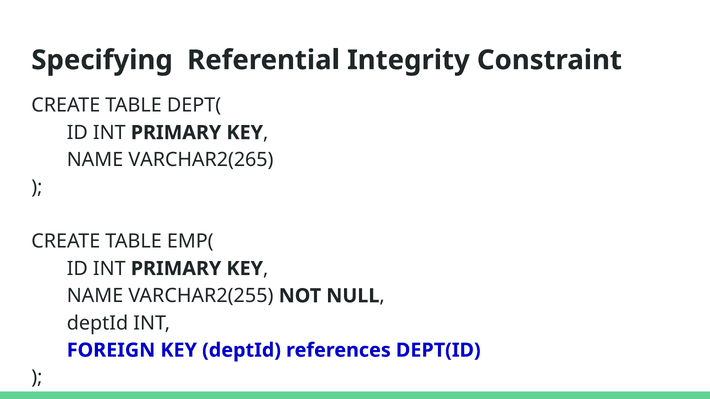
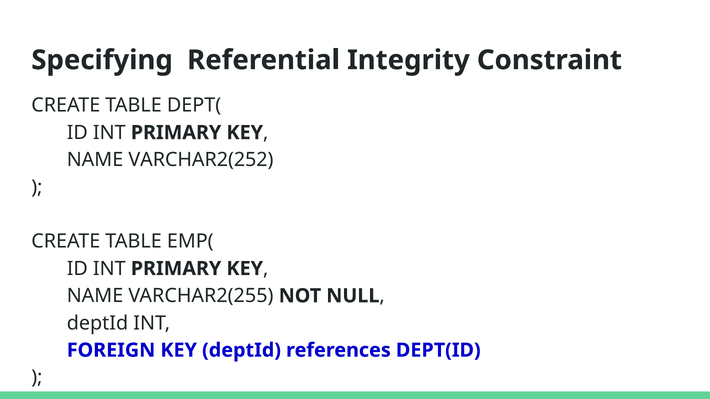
VARCHAR2(265: VARCHAR2(265 -> VARCHAR2(252 (201, 160)
